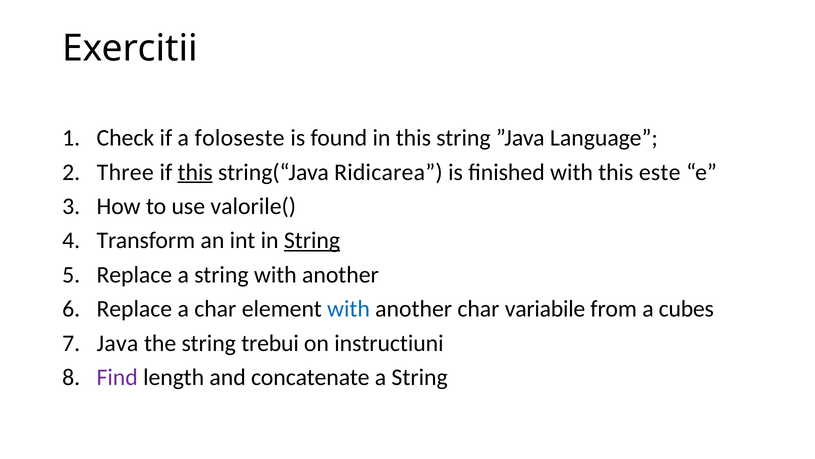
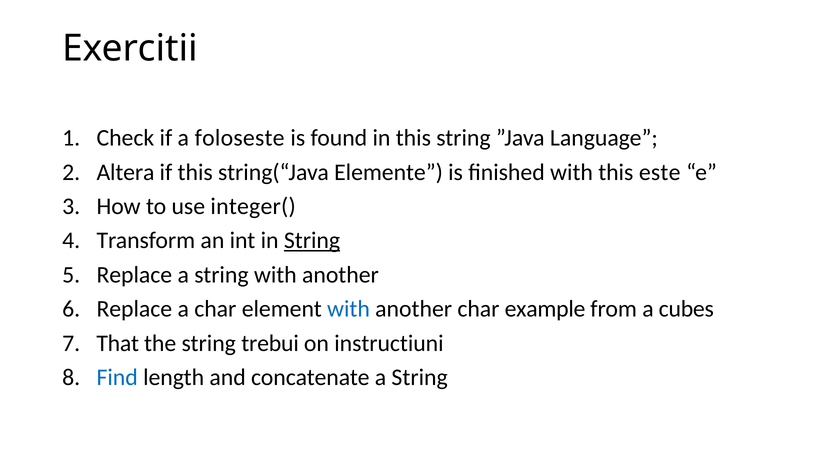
Three: Three -> Altera (125, 172)
this underline: present -> none (195, 172)
Ridicarea: Ridicarea -> Elemente (389, 172)
valorile(: valorile( -> integer( (253, 206)
variabile: variabile -> example (545, 309)
Java: Java -> That (118, 343)
Find colour: purple -> blue (117, 377)
